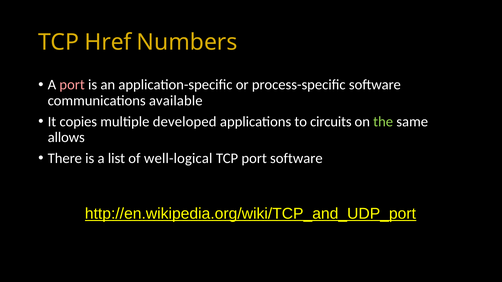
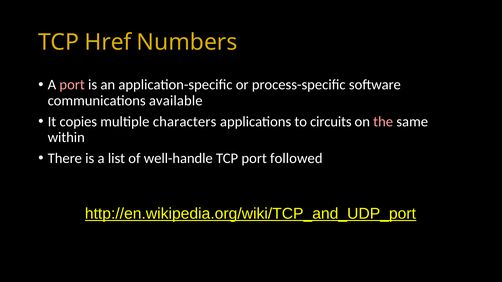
developed: developed -> characters (185, 122)
the colour: light green -> pink (383, 122)
allows: allows -> within (66, 138)
well-logical: well-logical -> well-handle (178, 159)
port software: software -> followed (296, 159)
